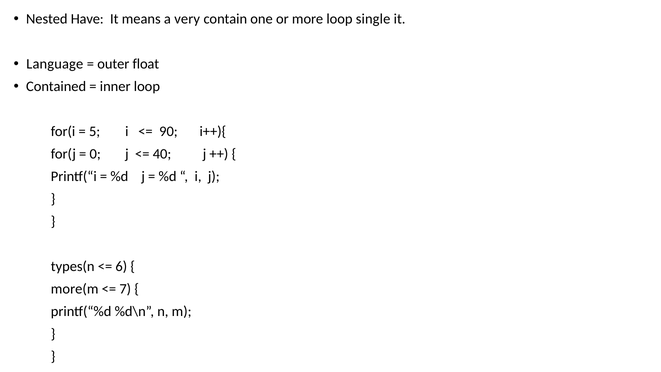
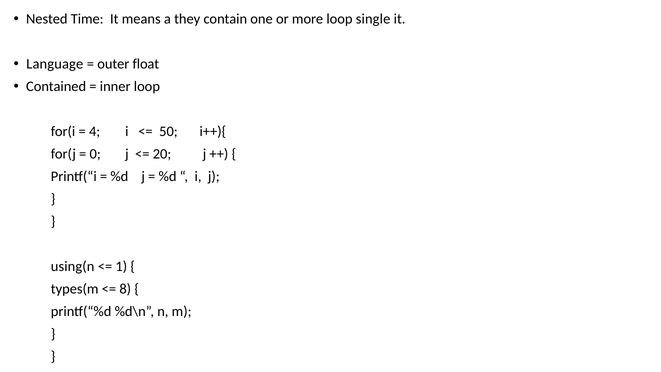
Have: Have -> Time (87, 19)
very: very -> they (187, 19)
5: 5 -> 4 (95, 131)
90: 90 -> 50 (168, 131)
40: 40 -> 20 (162, 154)
types(n: types(n -> using(n (73, 266)
6: 6 -> 1 (121, 266)
more(m: more(m -> types(m (75, 289)
7: 7 -> 8 (125, 289)
